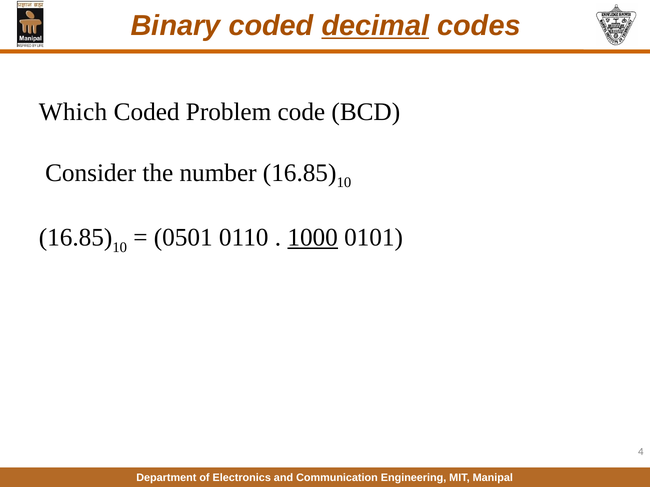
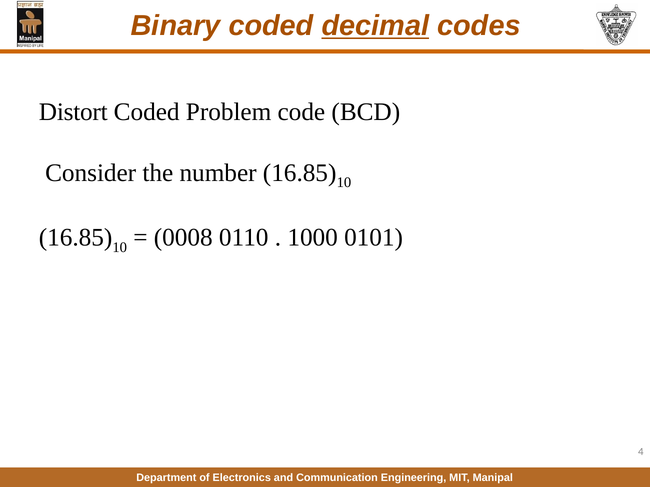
Which: Which -> Distort (73, 112)
0501: 0501 -> 0008 (183, 238)
1000 underline: present -> none (313, 238)
